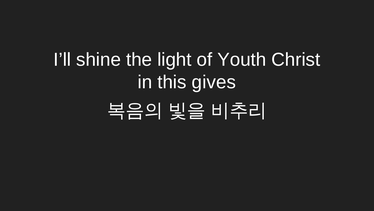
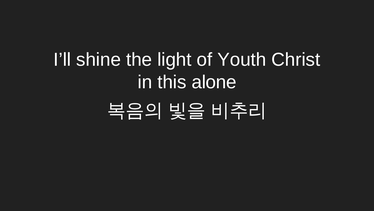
gives: gives -> alone (214, 82)
